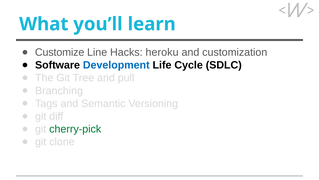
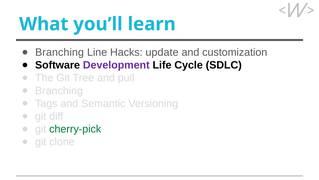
Customize: Customize -> Branching (60, 52)
heroku: heroku -> update (162, 52)
Development colour: blue -> purple (116, 65)
